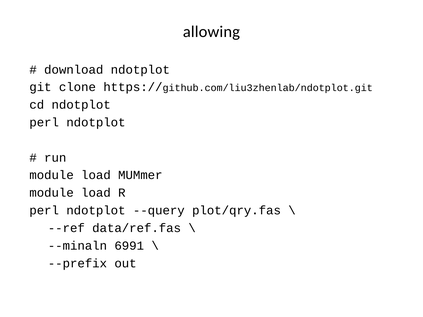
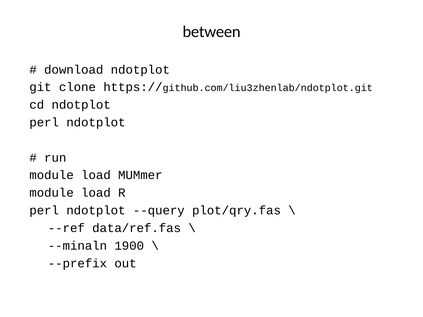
allowing: allowing -> between (212, 32)
6991: 6991 -> 1900 (129, 246)
